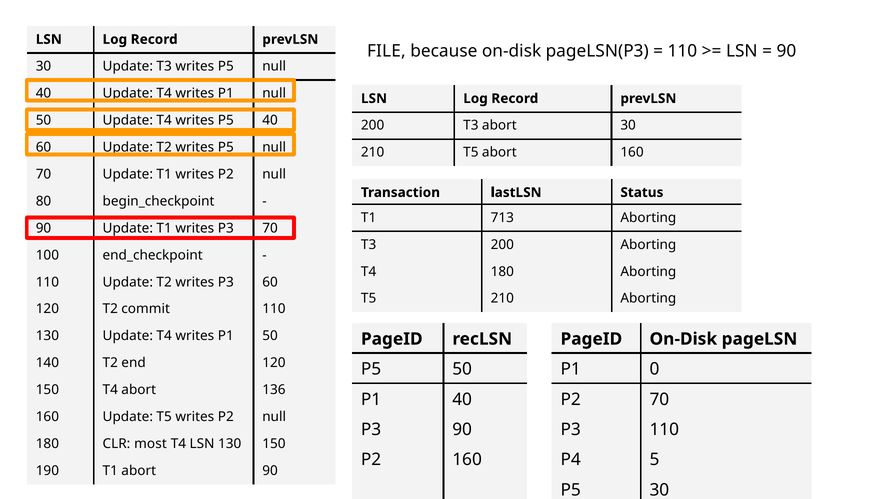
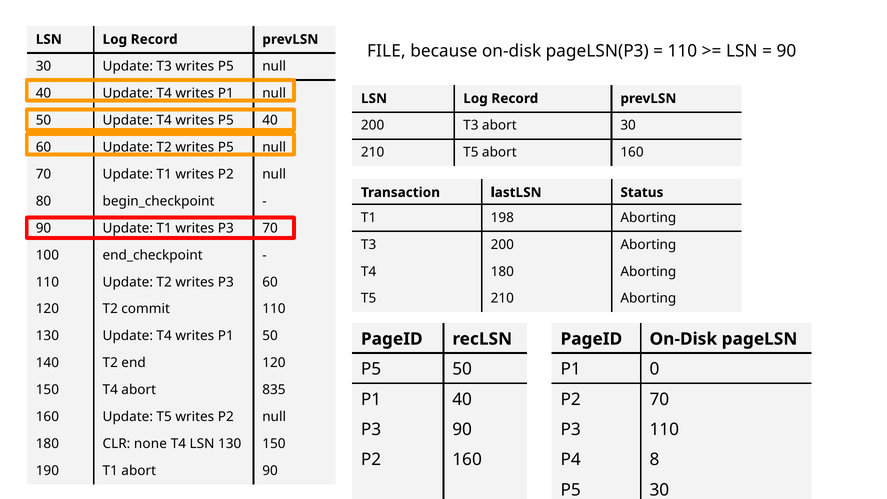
713: 713 -> 198 (502, 218)
136: 136 -> 835 (274, 390)
most: most -> none (150, 444)
5: 5 -> 8 (654, 460)
